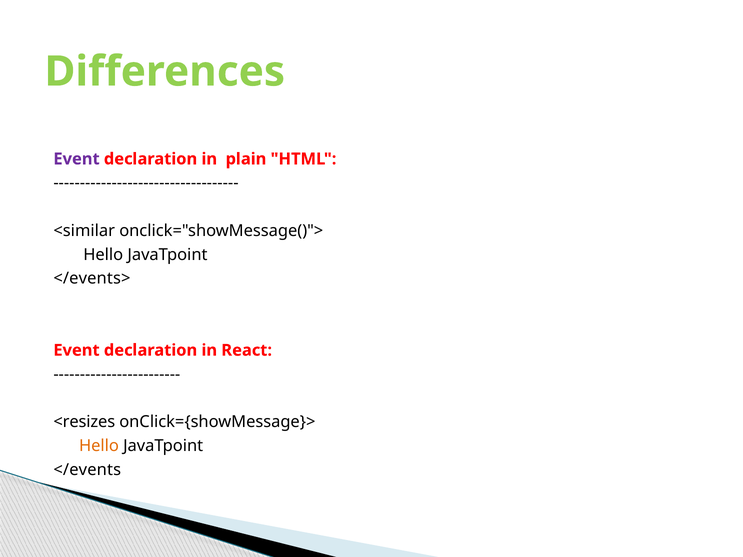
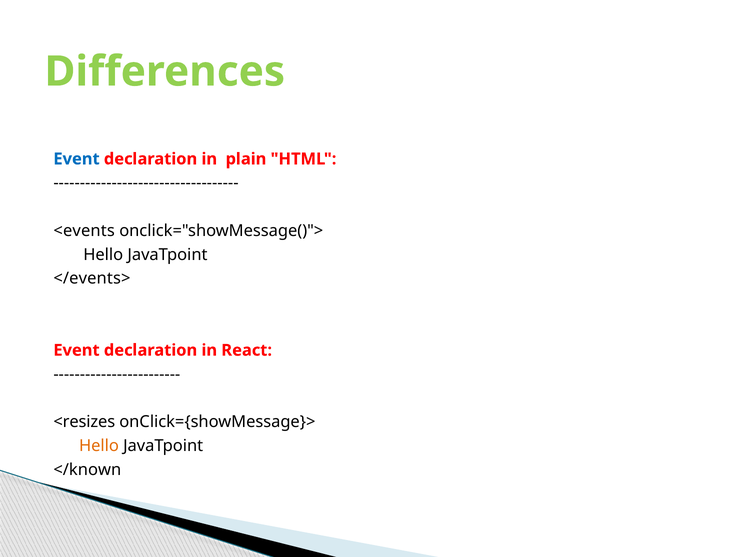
Event colour: purple -> blue (77, 159)
<similar: <similar -> <events (84, 231)
</events: </events -> </known (87, 470)
